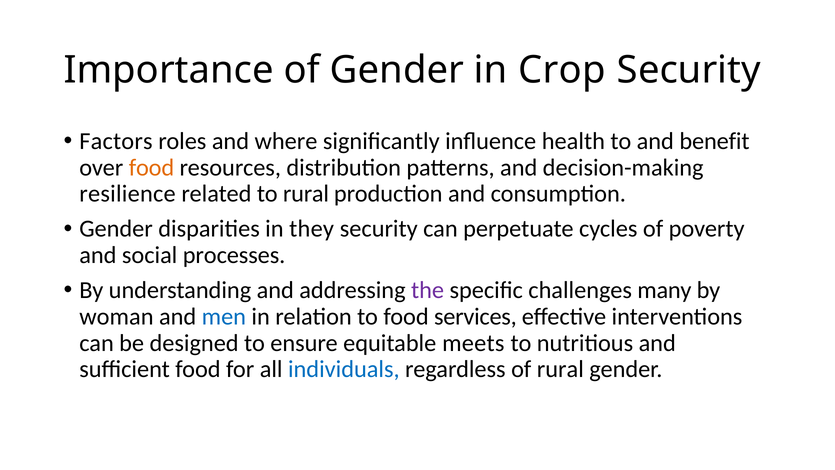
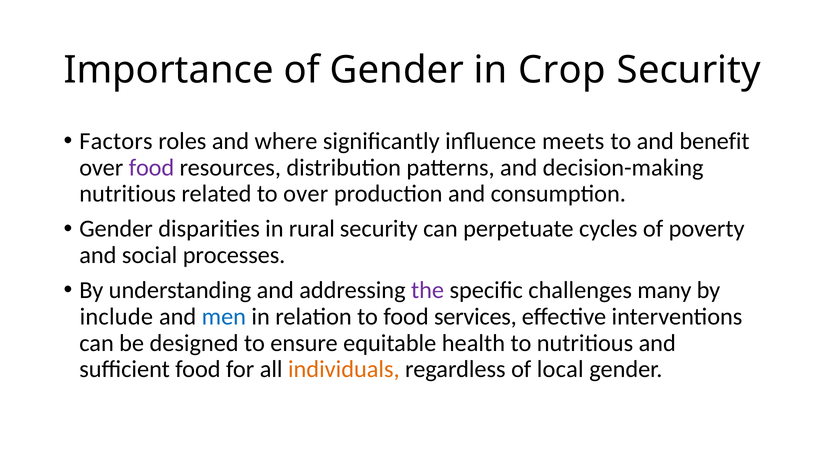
health: health -> meets (573, 141)
food colour: orange -> purple (151, 167)
resilience: resilience -> nutritious (128, 194)
to rural: rural -> over (306, 194)
they: they -> rural (312, 229)
woman: woman -> include (116, 316)
meets: meets -> health (473, 343)
individuals colour: blue -> orange (344, 369)
of rural: rural -> local (560, 369)
